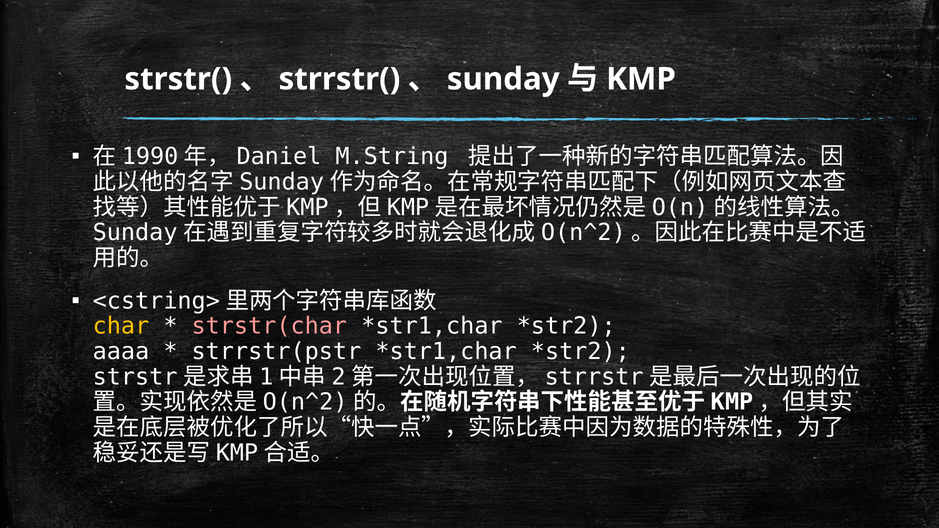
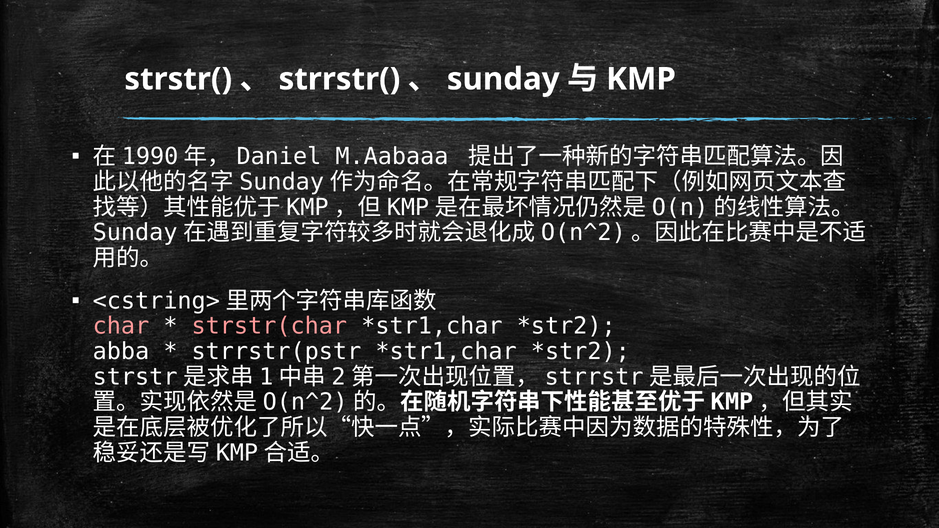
M.String: M.String -> M.Aabaaa (392, 157)
char colour: yellow -> pink (121, 326)
aaaa: aaaa -> abba (121, 352)
